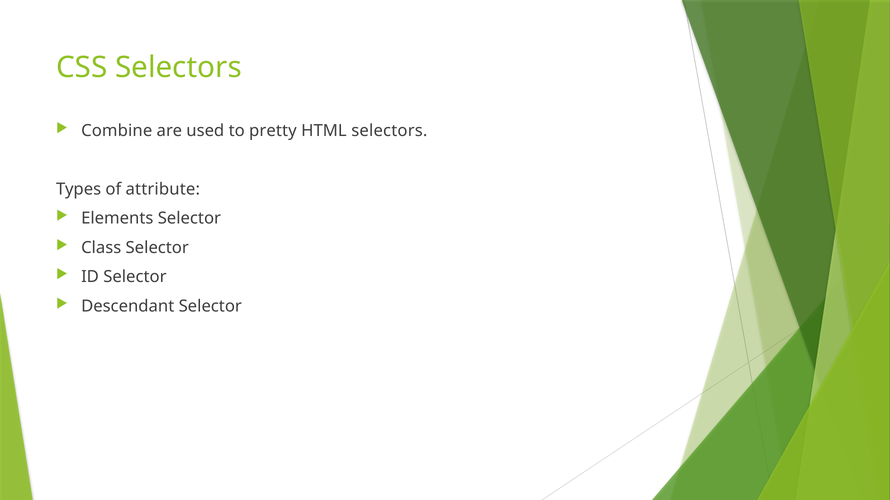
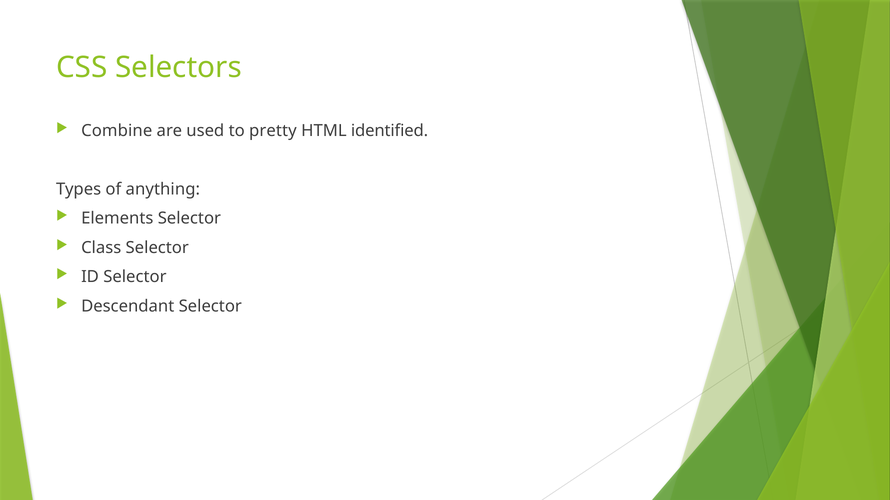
HTML selectors: selectors -> identified (390, 131)
attribute: attribute -> anything (163, 189)
